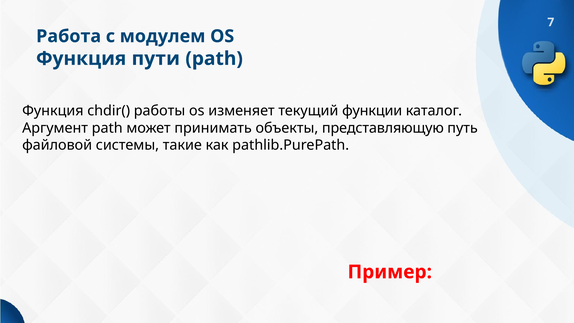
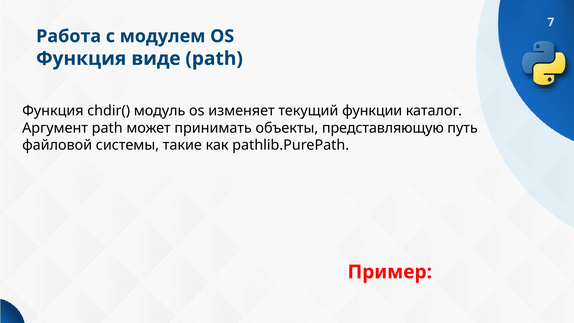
пути: пути -> виде (156, 59)
работы: работы -> модуль (160, 111)
